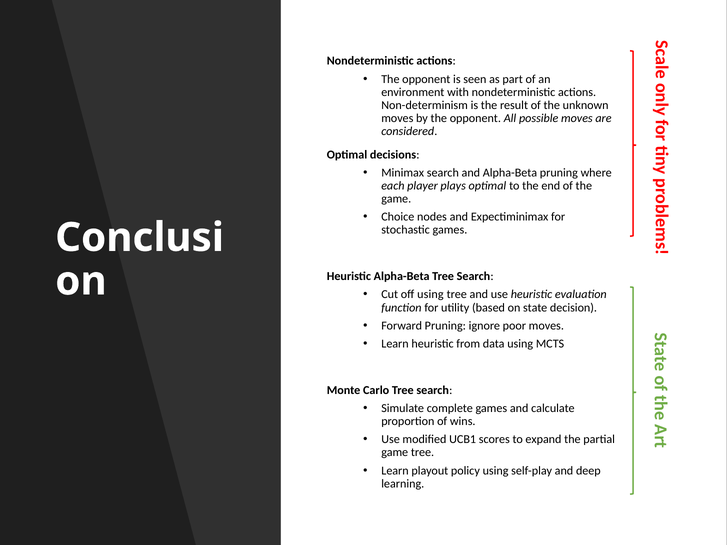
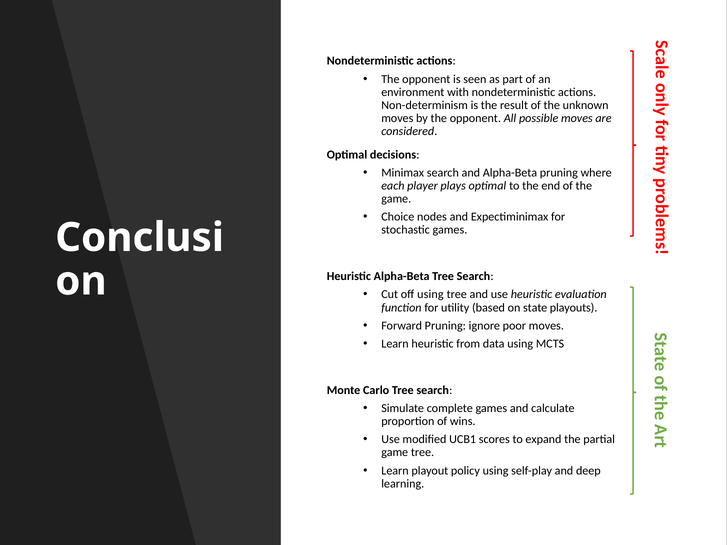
decision: decision -> playouts (574, 308)
